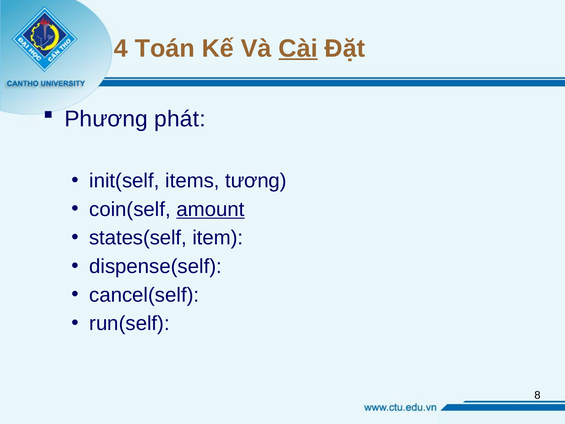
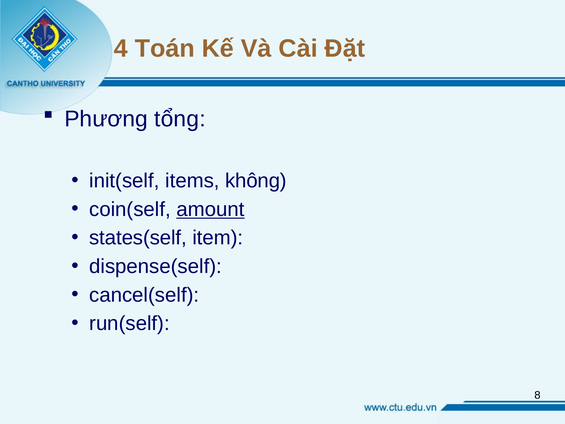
Cài underline: present -> none (298, 48)
phát: phát -> tổng (180, 119)
tương: tương -> không (256, 181)
